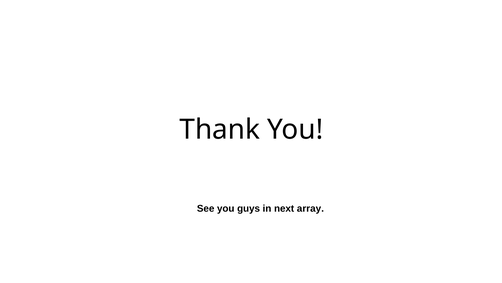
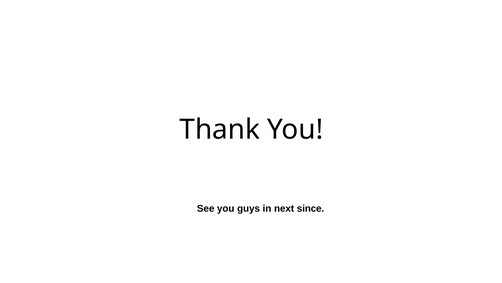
array: array -> since (311, 208)
